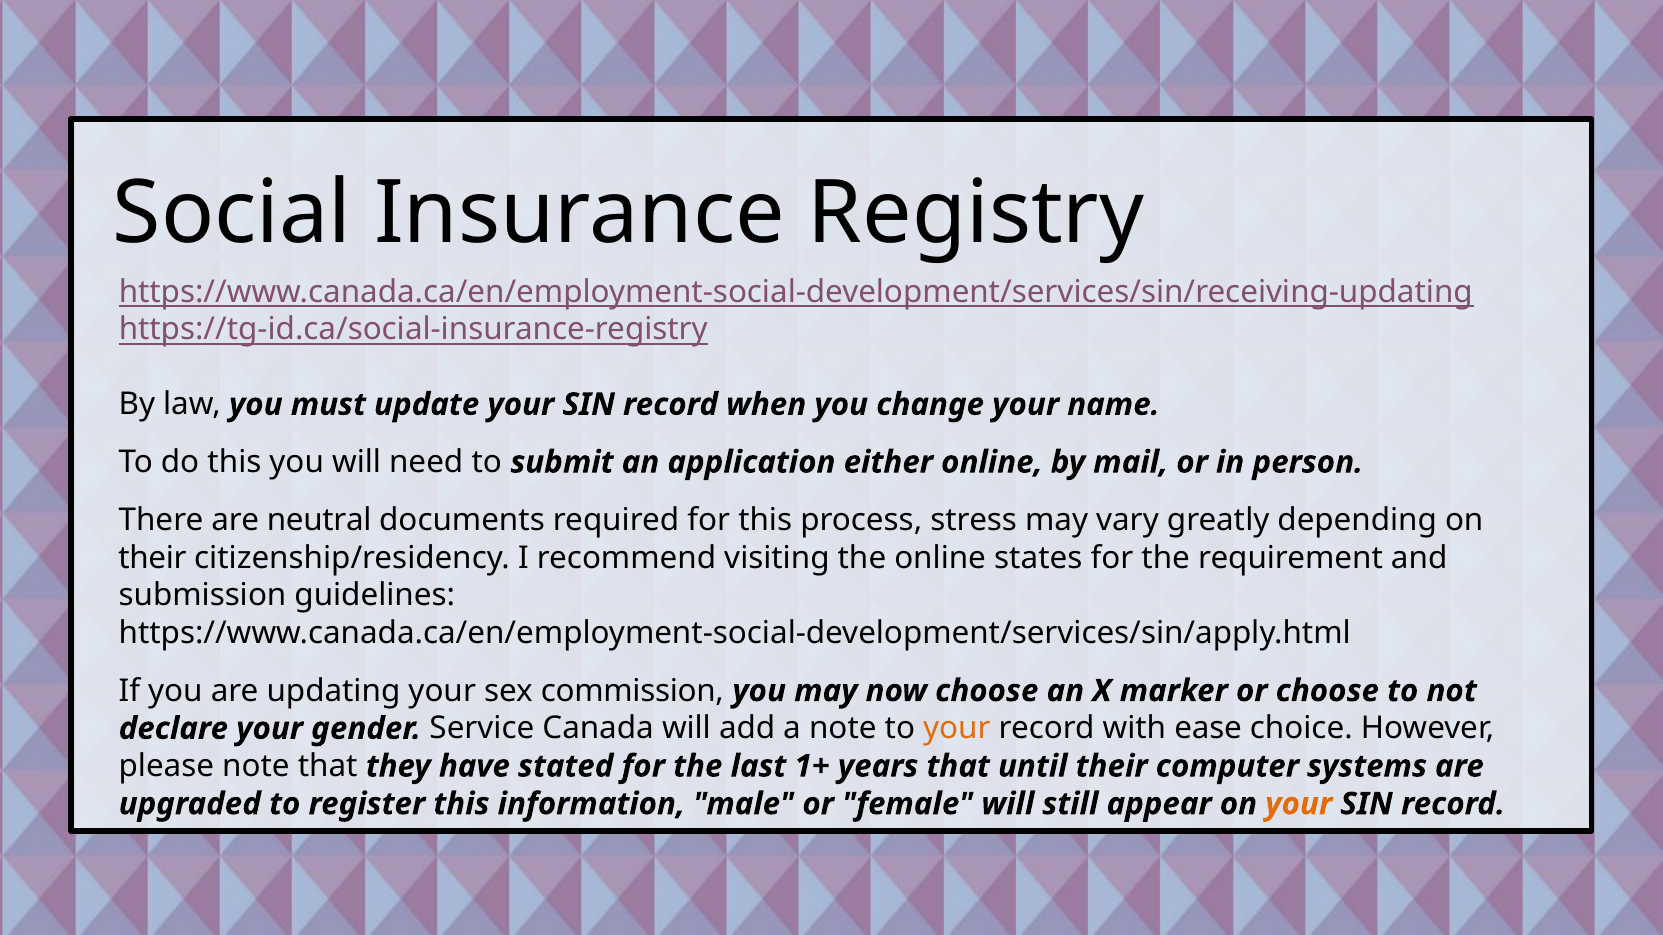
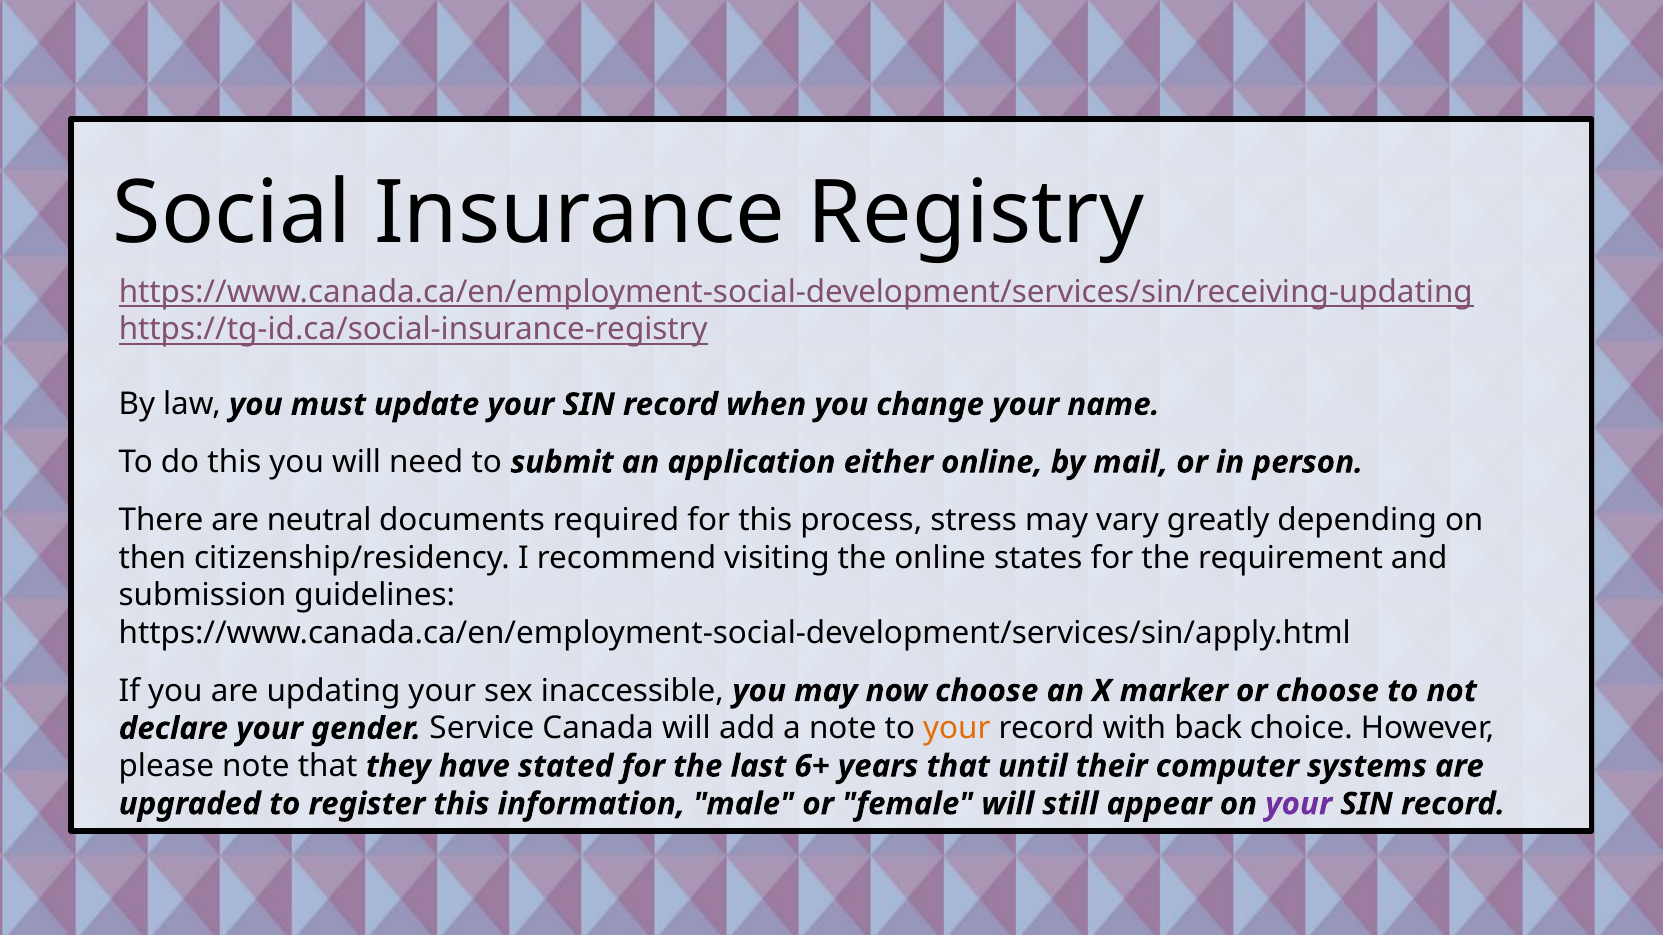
their: their -> then (152, 558)
commission: commission -> inaccessible (632, 691)
ease: ease -> back (1208, 729)
1+: 1+ -> 6+ (812, 767)
your colour: orange -> purple (1299, 804)
